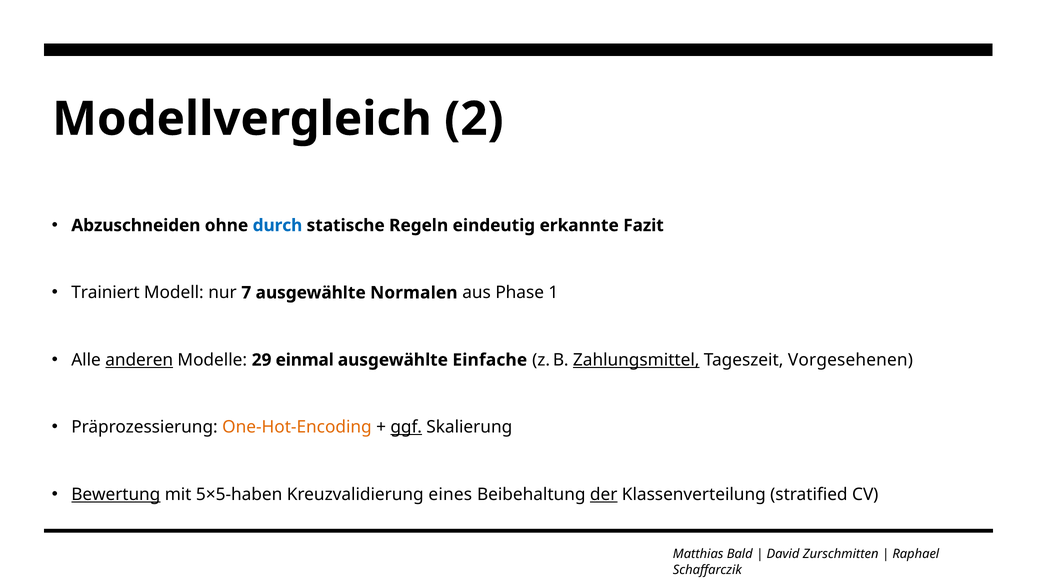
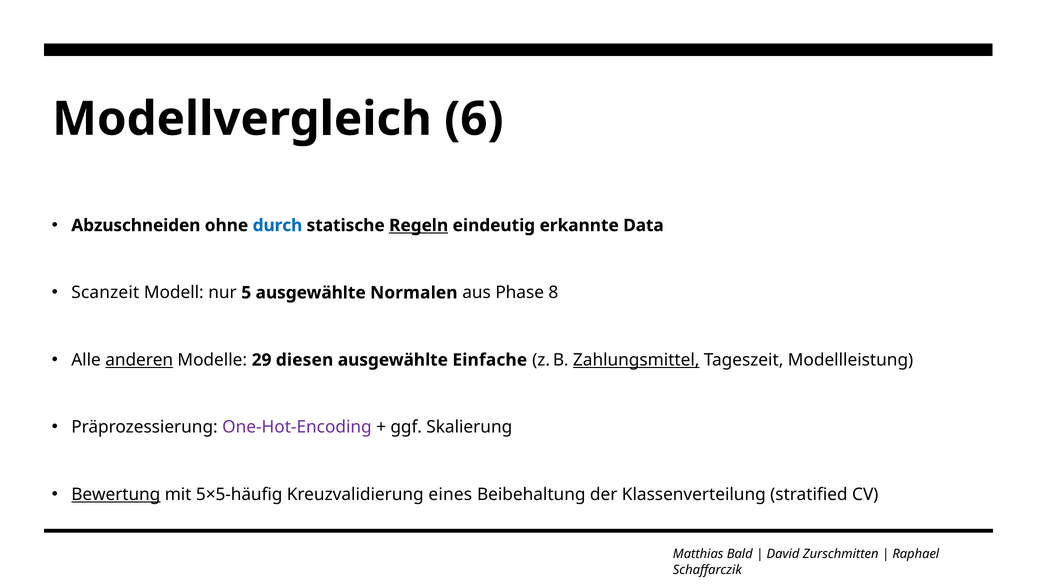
2: 2 -> 6 (474, 119)
Regeln underline: none -> present (419, 225)
Fazit: Fazit -> Data (643, 225)
Trainiert: Trainiert -> Scanzeit (105, 292)
7: 7 -> 5 (246, 292)
1: 1 -> 8 (553, 292)
einmal: einmal -> diesen (305, 360)
Vorgesehenen: Vorgesehenen -> Modellleistung (851, 360)
One-Hot-Encoding colour: orange -> purple (297, 427)
ggf underline: present -> none (406, 427)
5×5-haben: 5×5-haben -> 5×5-häufig (239, 494)
der underline: present -> none (604, 494)
